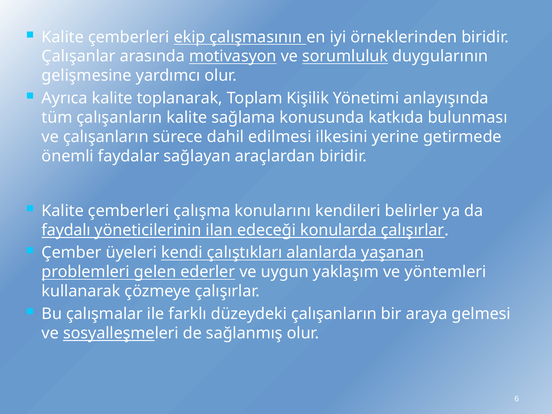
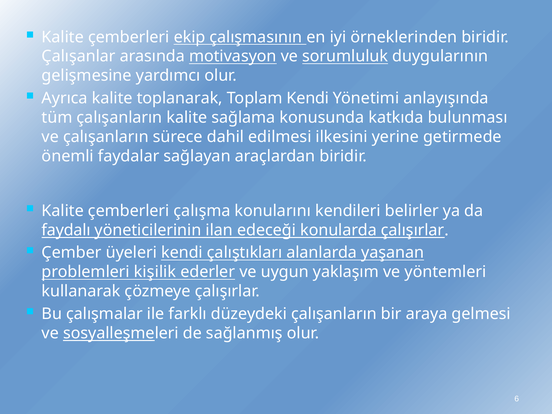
Toplam Kişilik: Kişilik -> Kendi (308, 98)
gelen: gelen -> kişilik (155, 272)
